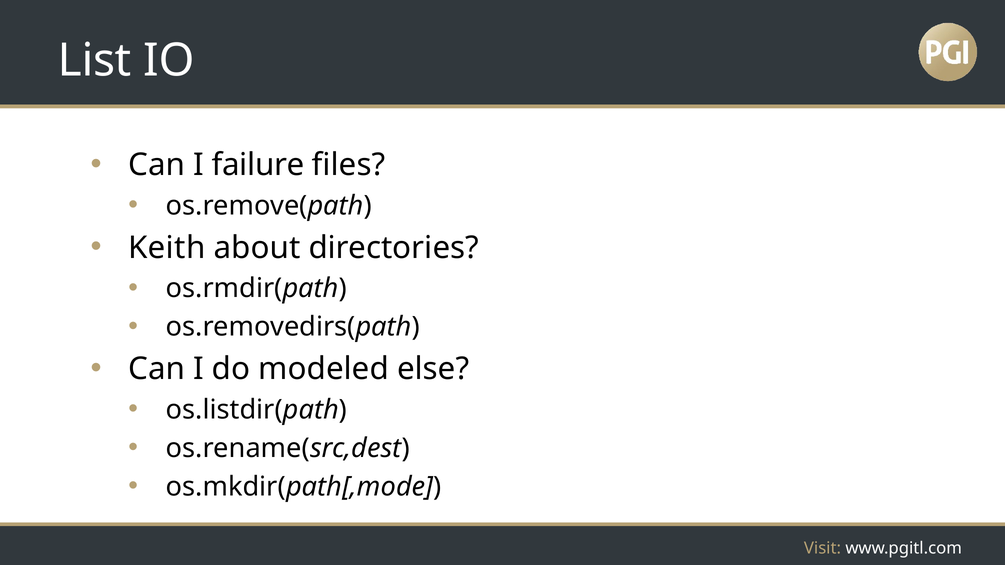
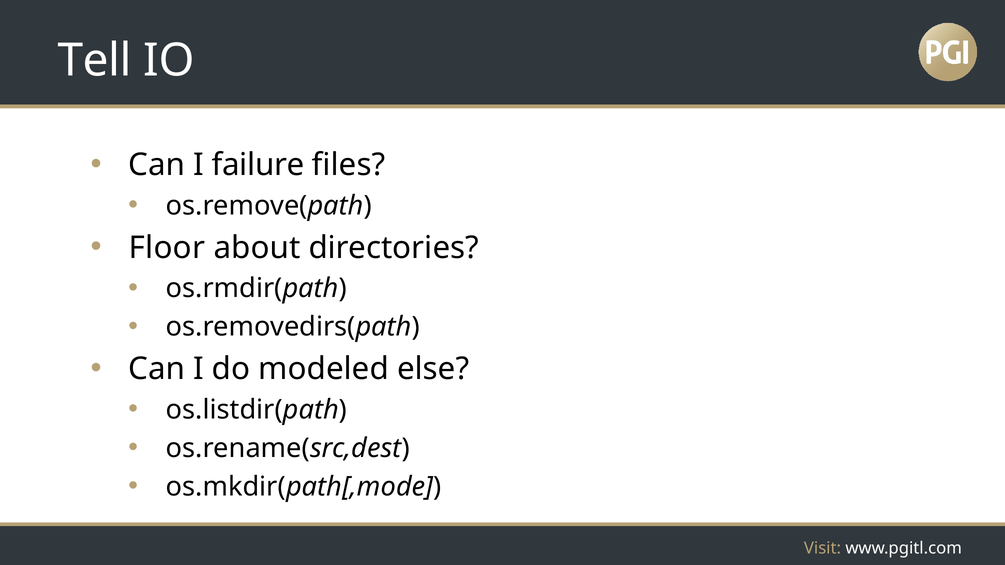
List: List -> Tell (95, 61)
Keith: Keith -> Floor (167, 248)
